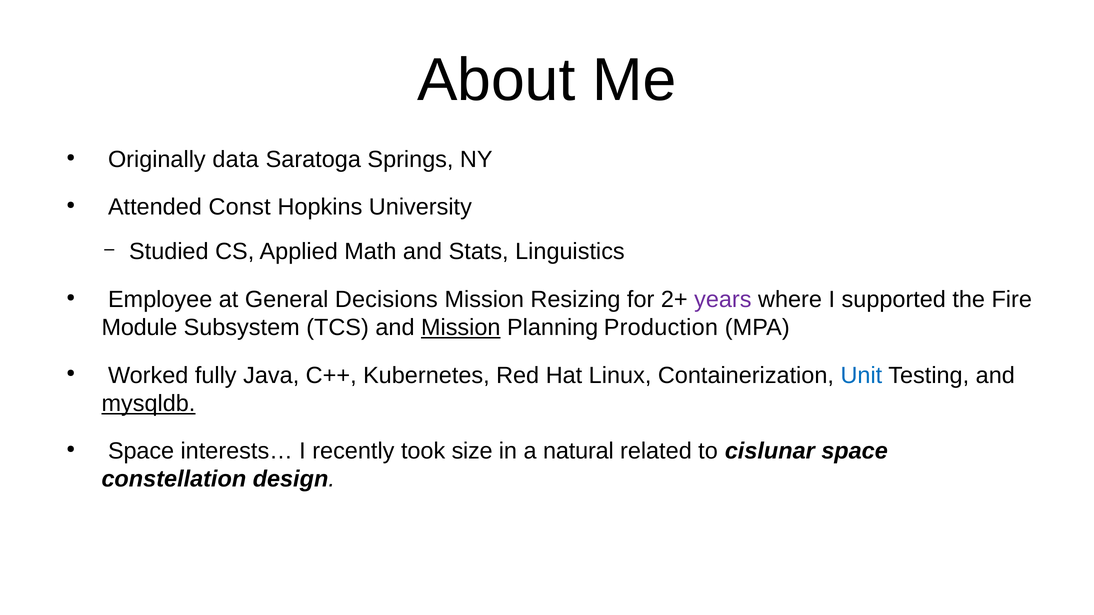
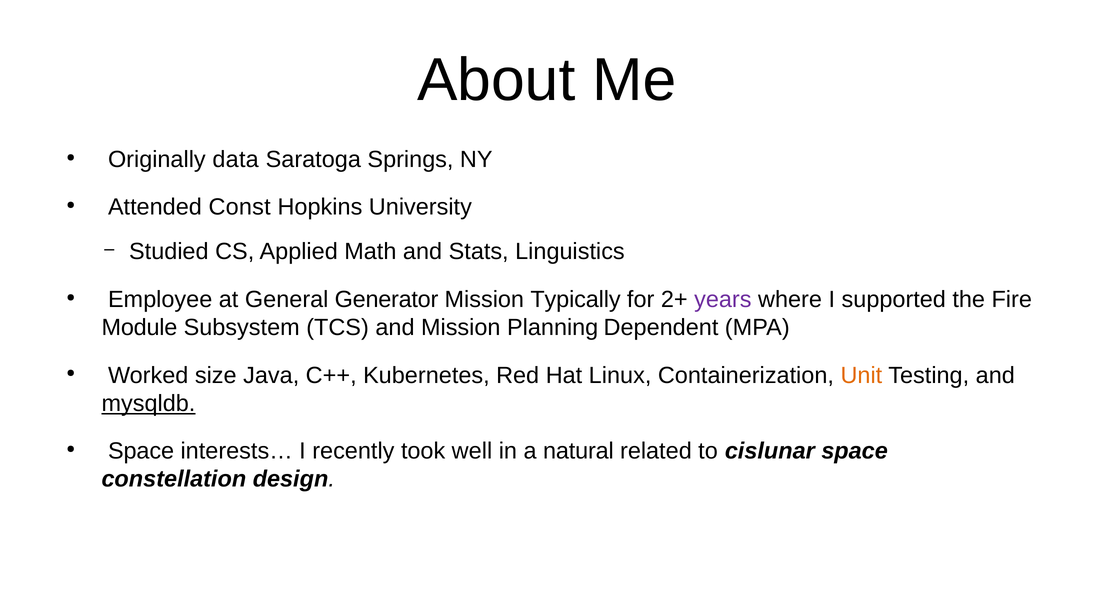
Decisions: Decisions -> Generator (387, 300)
Resizing: Resizing -> Typically (576, 300)
Mission underline: present -> none (461, 328)
Production: Production -> Dependent (661, 328)
fully: fully -> size (216, 376)
Unit colour: blue -> orange (861, 376)
size: size -> well (472, 451)
